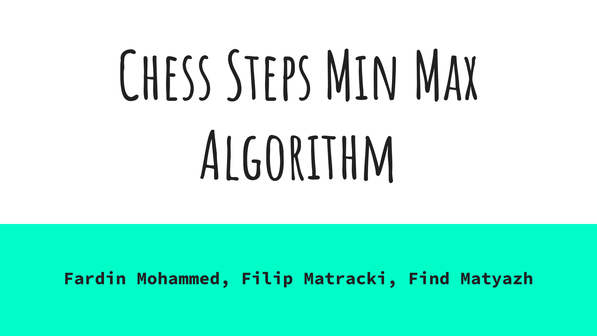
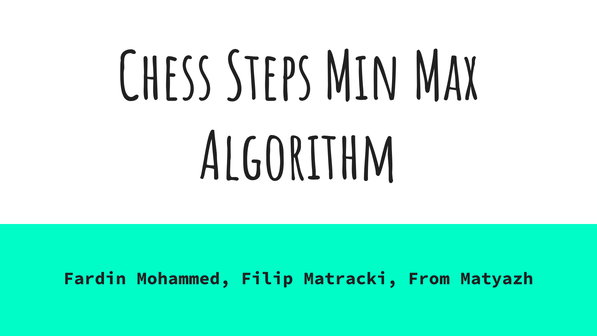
Find: Find -> From (429, 278)
